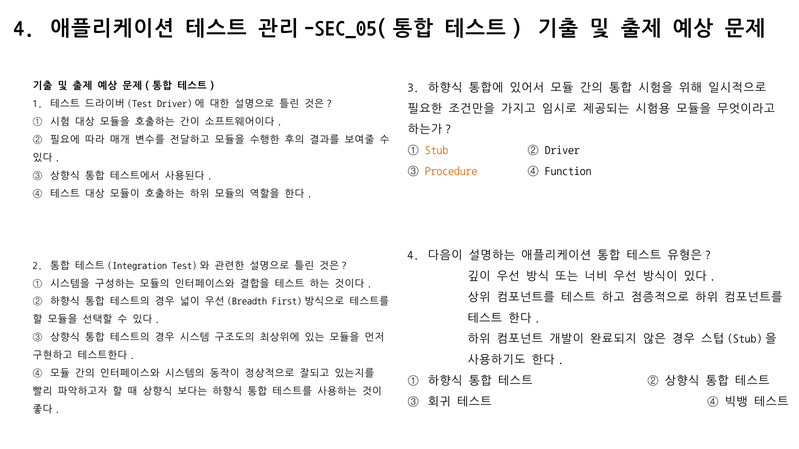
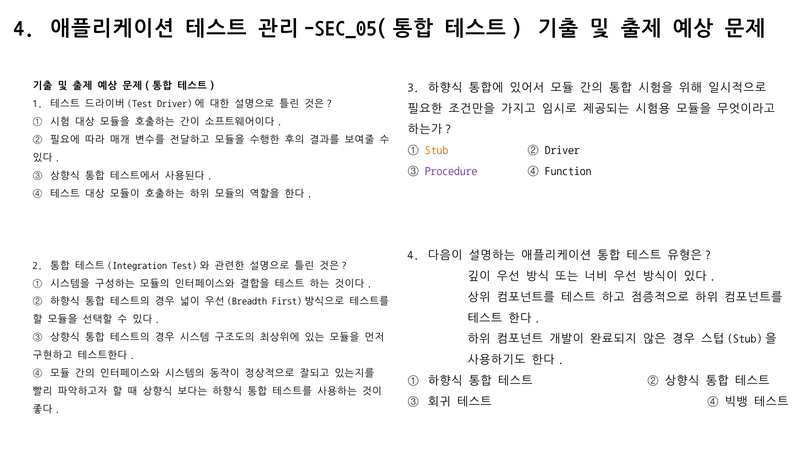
Procedure colour: orange -> purple (451, 171)
